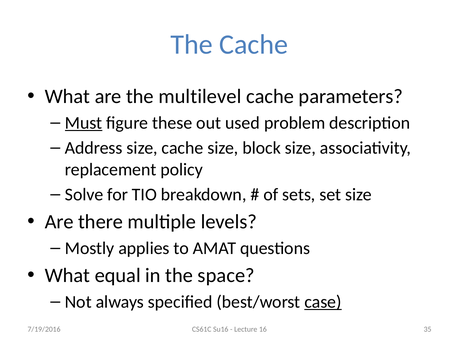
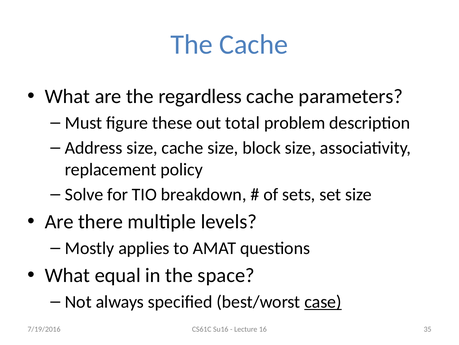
multilevel: multilevel -> regardless (200, 96)
Must underline: present -> none (84, 123)
used: used -> total (242, 123)
